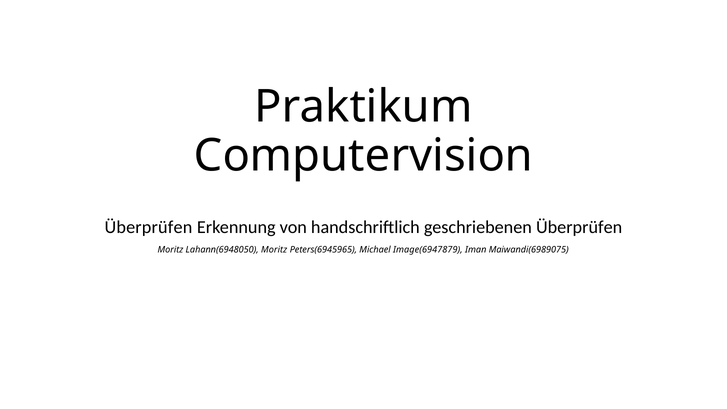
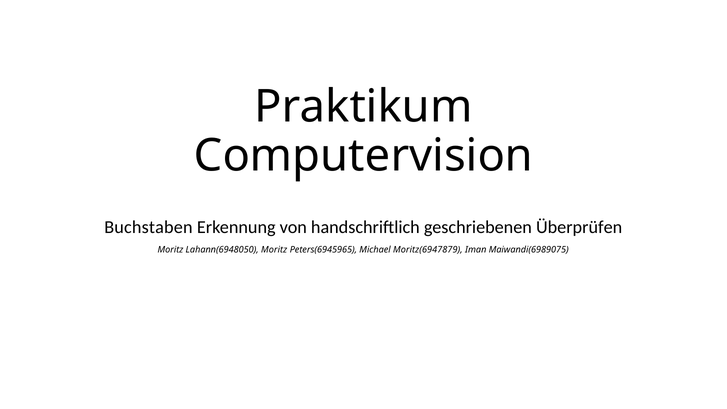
Überprüfen: Überprüfen -> Buchstaben (148, 227)
Image(6947879: Image(6947879 -> Moritz(6947879 (428, 250)
